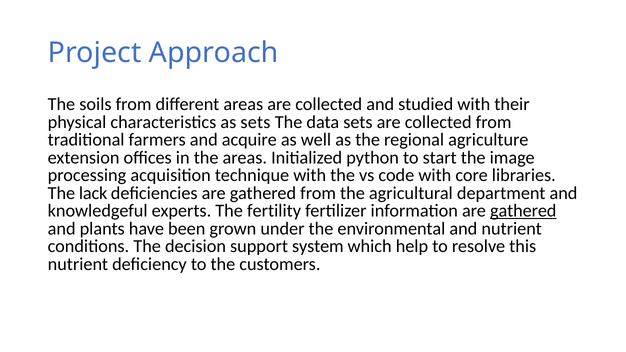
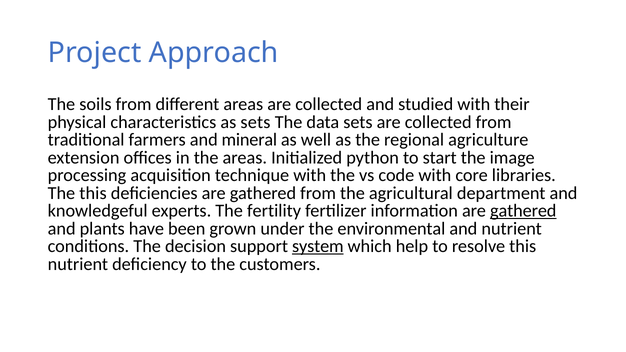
acquire: acquire -> mineral (249, 140)
The lack: lack -> this (93, 193)
system underline: none -> present (318, 246)
